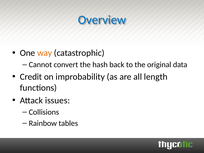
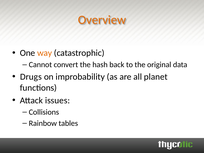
Overview colour: blue -> orange (102, 20)
Credit: Credit -> Drugs (31, 77)
length: length -> planet (156, 77)
